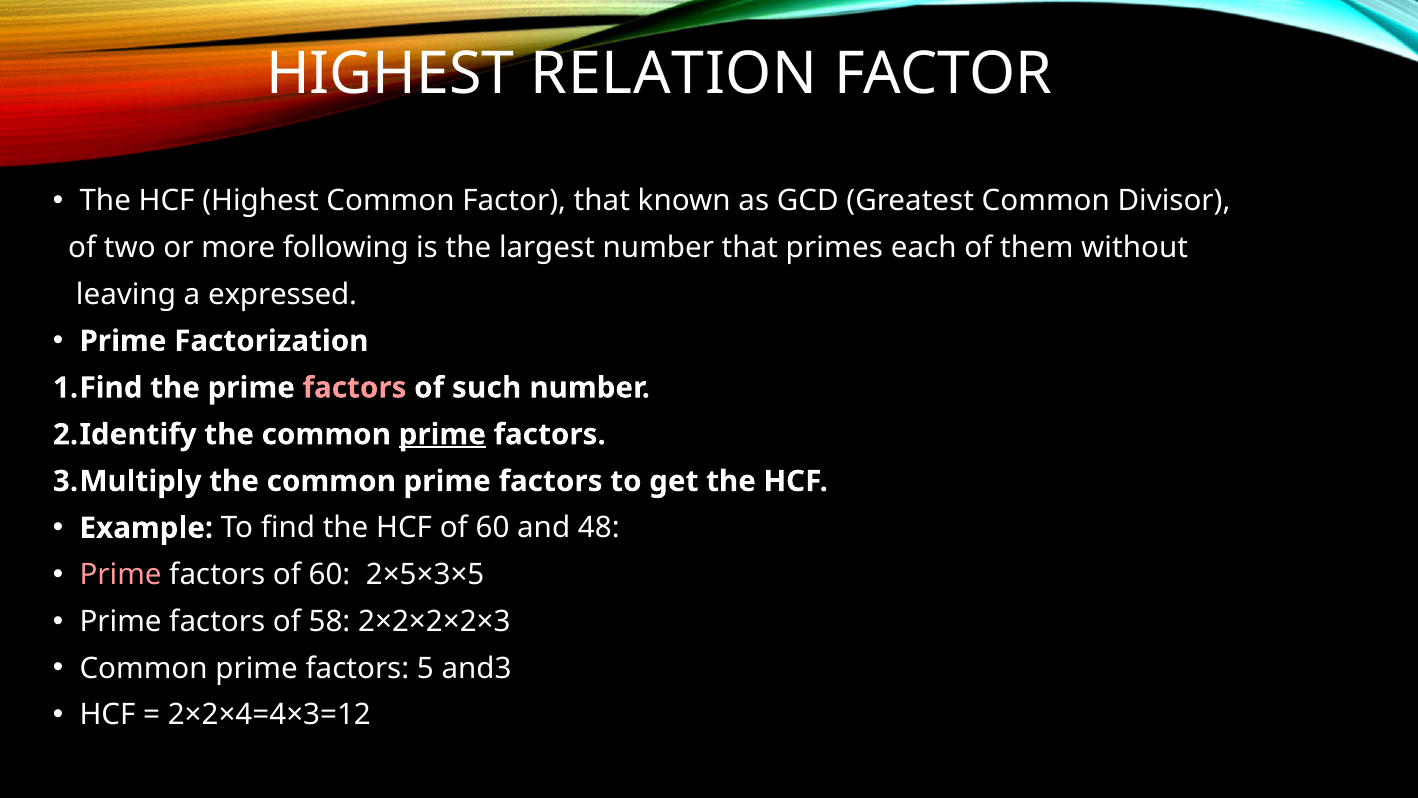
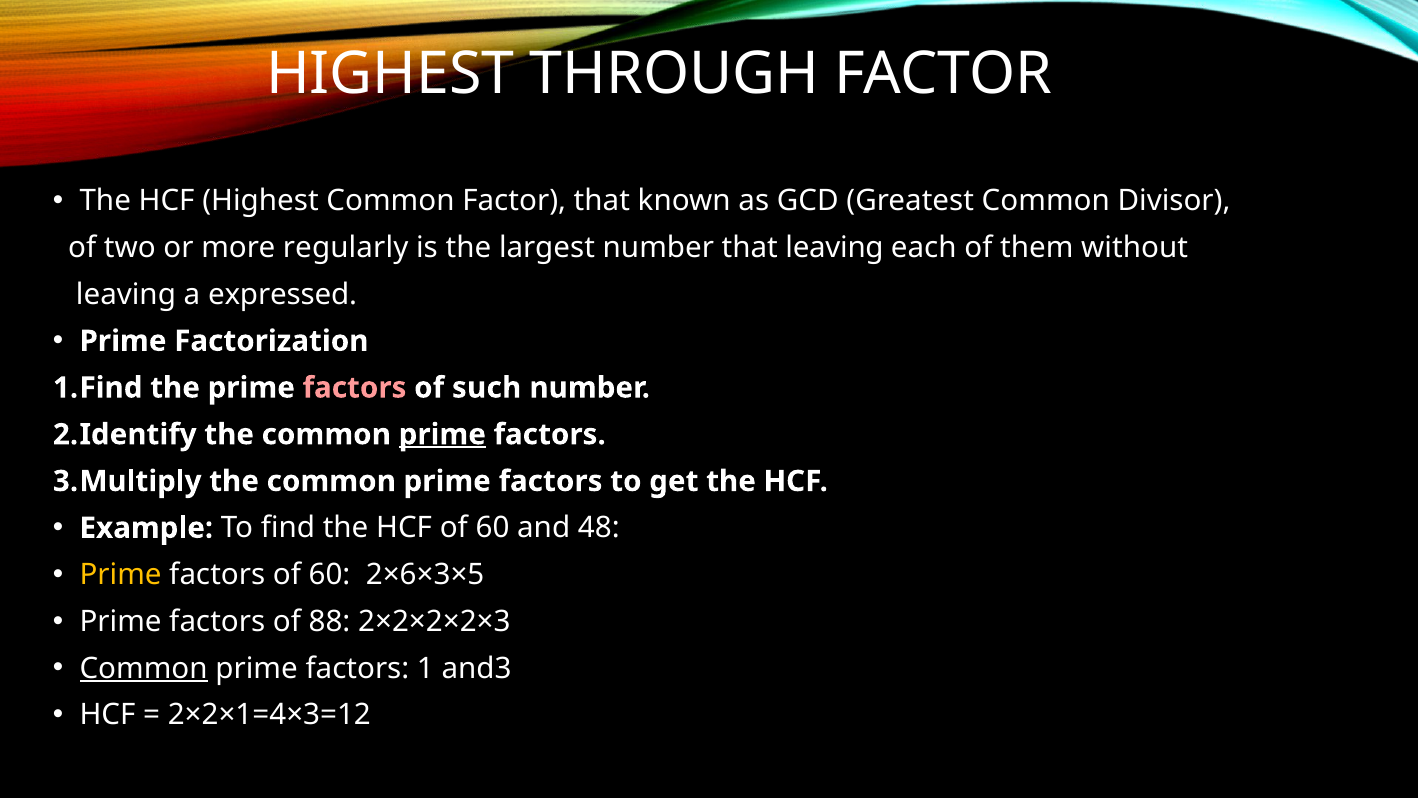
RELATION: RELATION -> THROUGH (674, 74)
following: following -> regularly (346, 247)
that primes: primes -> leaving (835, 247)
Prime colour: pink -> yellow (121, 574)
2×5×3×5: 2×5×3×5 -> 2×6×3×5 (425, 574)
58: 58 -> 88 (330, 621)
Common underline: none -> present (144, 668)
5: 5 -> 1 (425, 668)
2×2×4=4×3=12: 2×2×4=4×3=12 -> 2×2×1=4×3=12 (269, 715)
